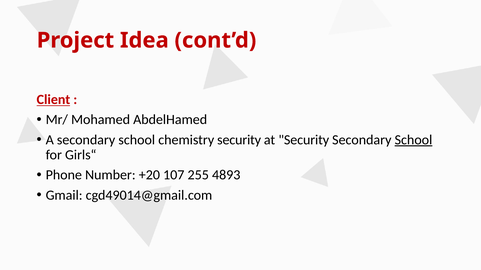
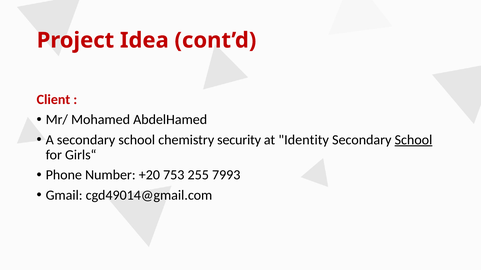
Client underline: present -> none (53, 100)
at Security: Security -> Identity (304, 140)
107: 107 -> 753 (174, 175)
4893: 4893 -> 7993 (226, 175)
